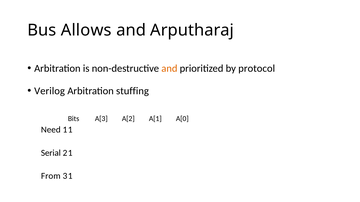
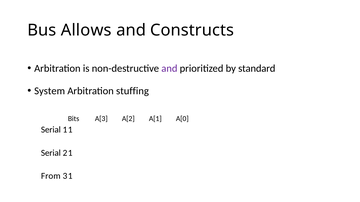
Arputharaj: Arputharaj -> Constructs (192, 30)
and colour: orange -> purple (169, 69)
protocol: protocol -> standard (257, 69)
Verilog: Verilog -> System (50, 91)
Need: Need -> Serial (51, 130)
